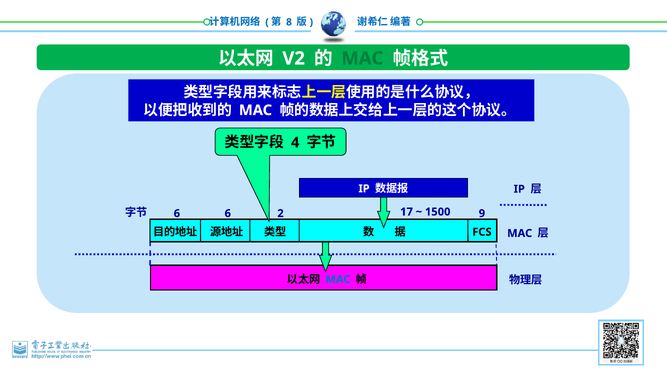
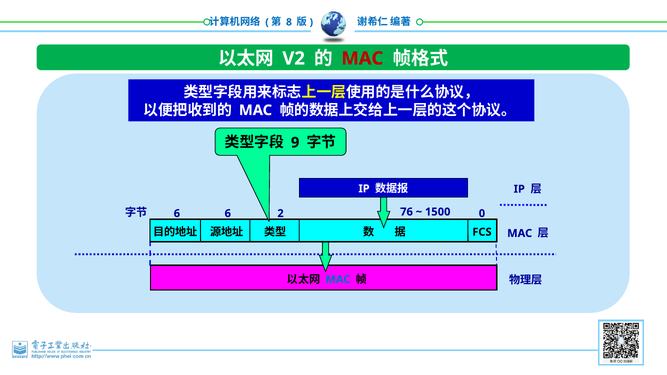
MAC colour: green -> red (362, 58)
4: 4 -> 9 (295, 143)
17: 17 -> 76 (407, 212)
9: 9 -> 0 (482, 214)
